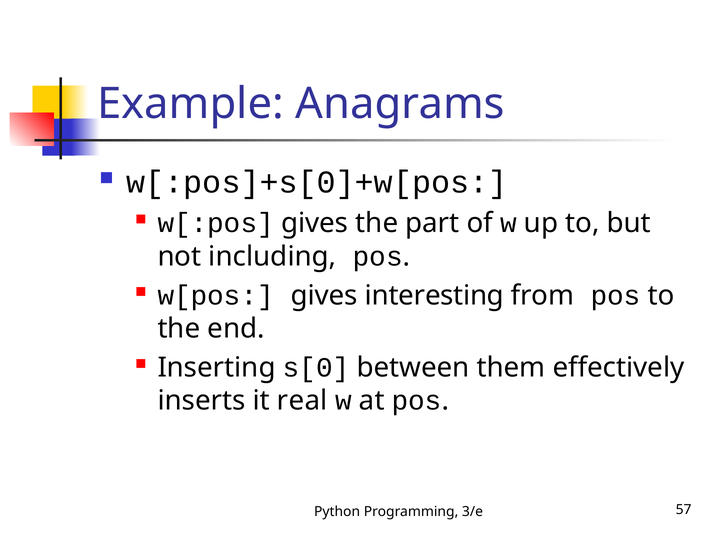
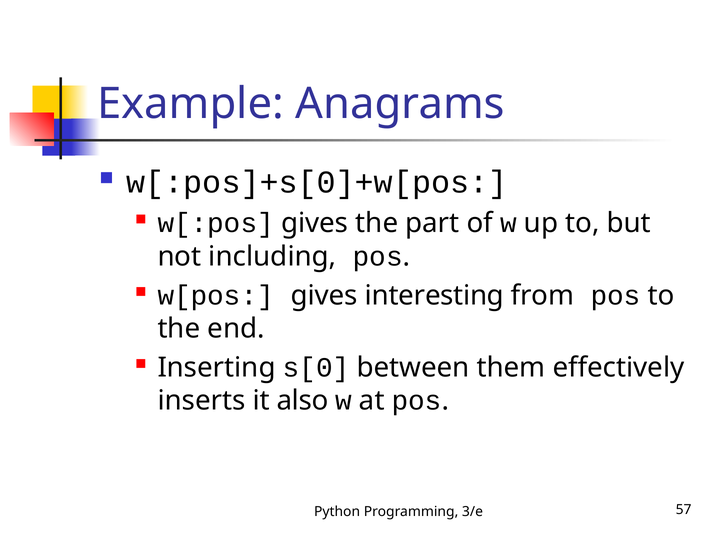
real: real -> also (303, 401)
